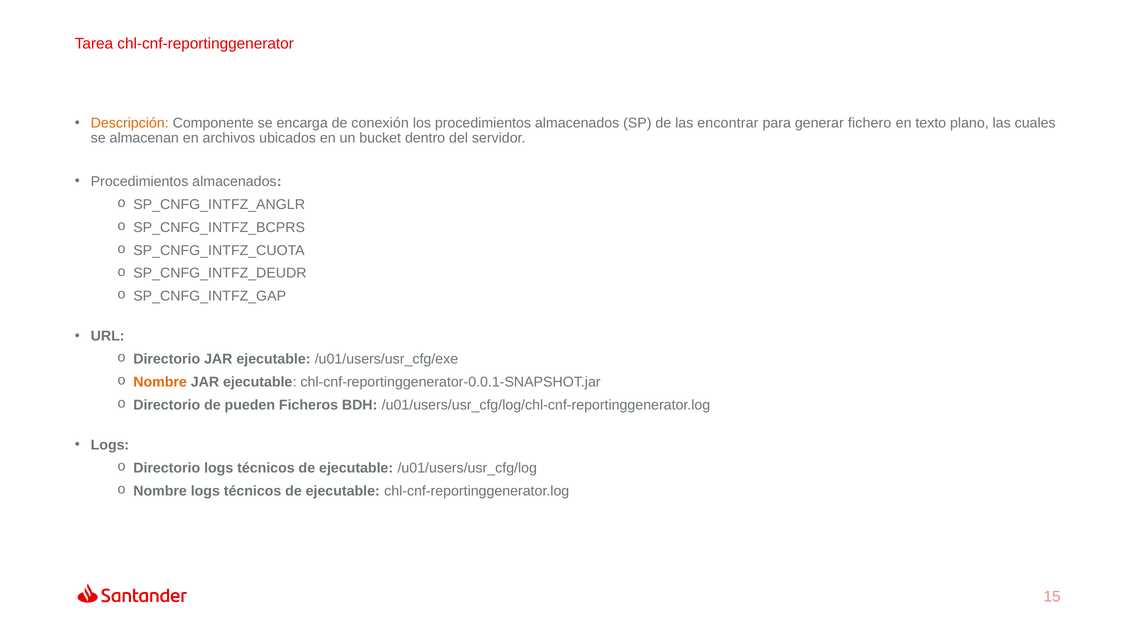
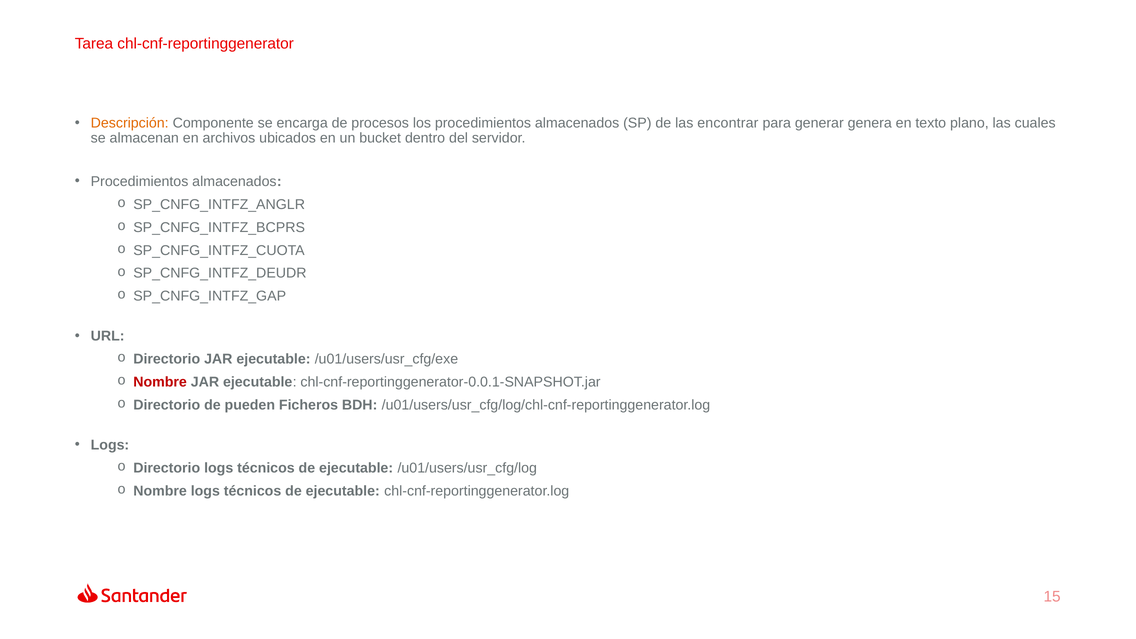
conexión: conexión -> procesos (380, 123)
fichero: fichero -> genera (870, 123)
Nombre colour: orange -> red (160, 382)
